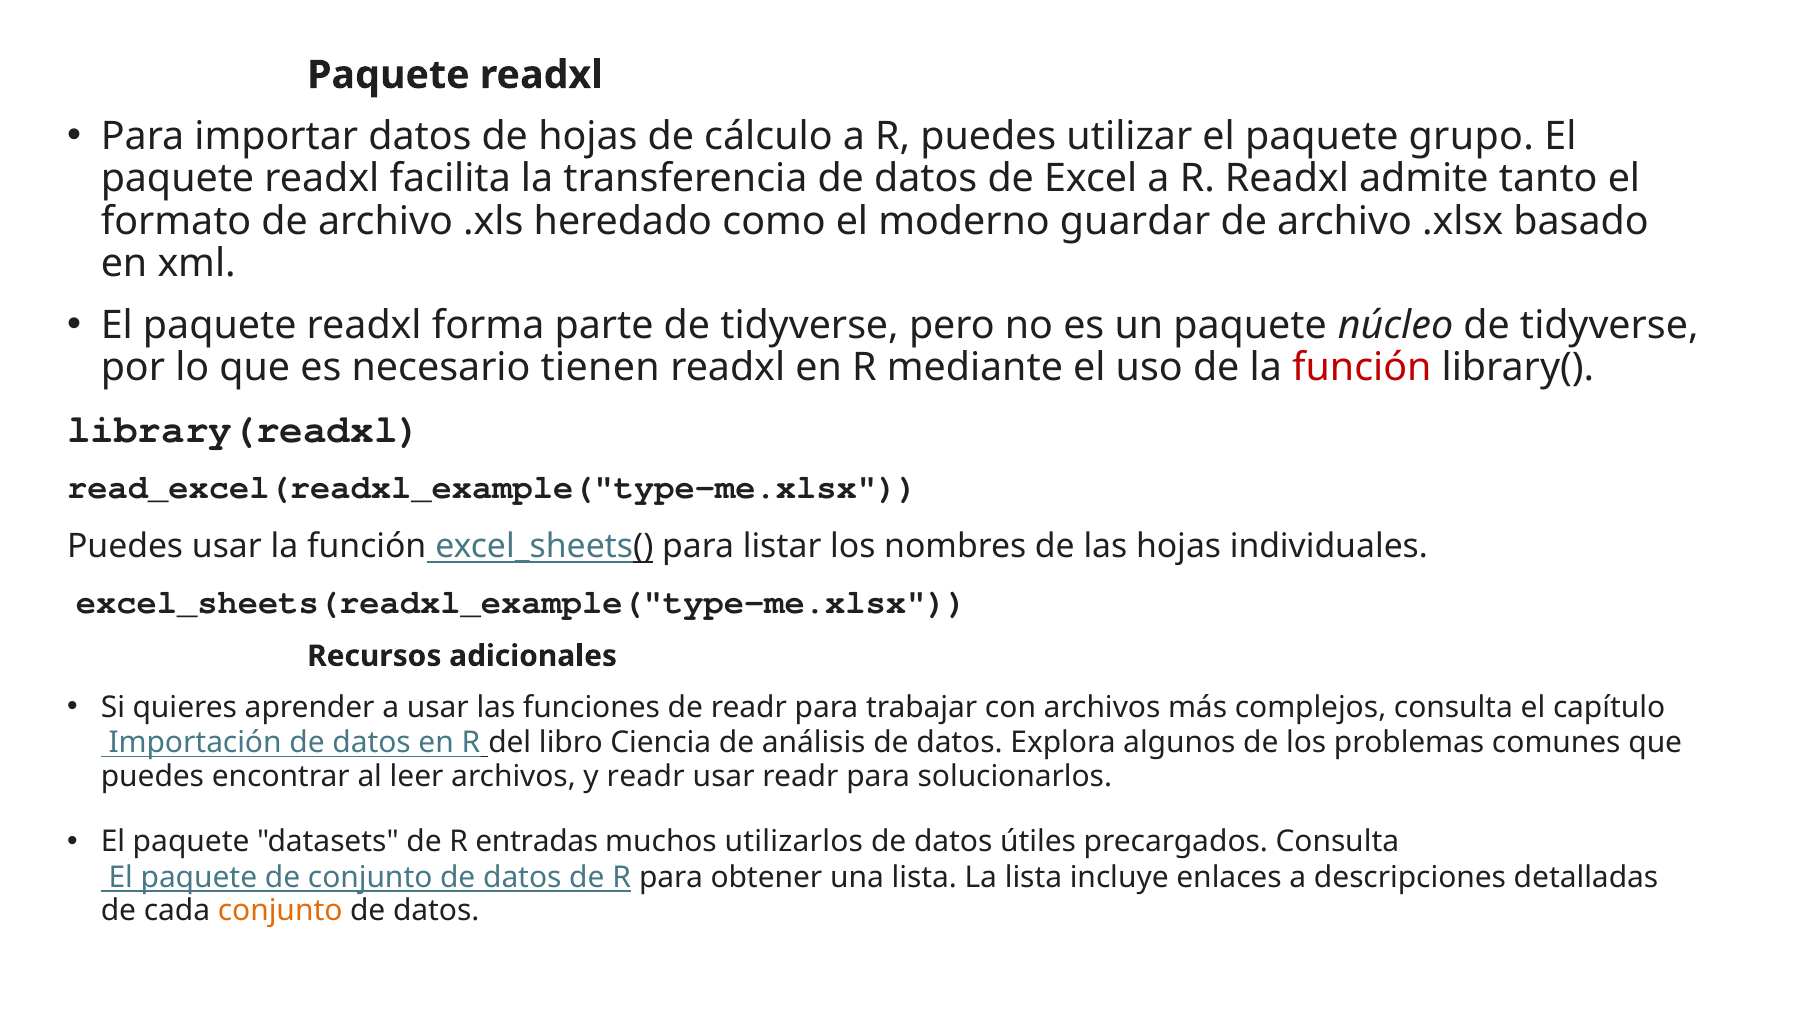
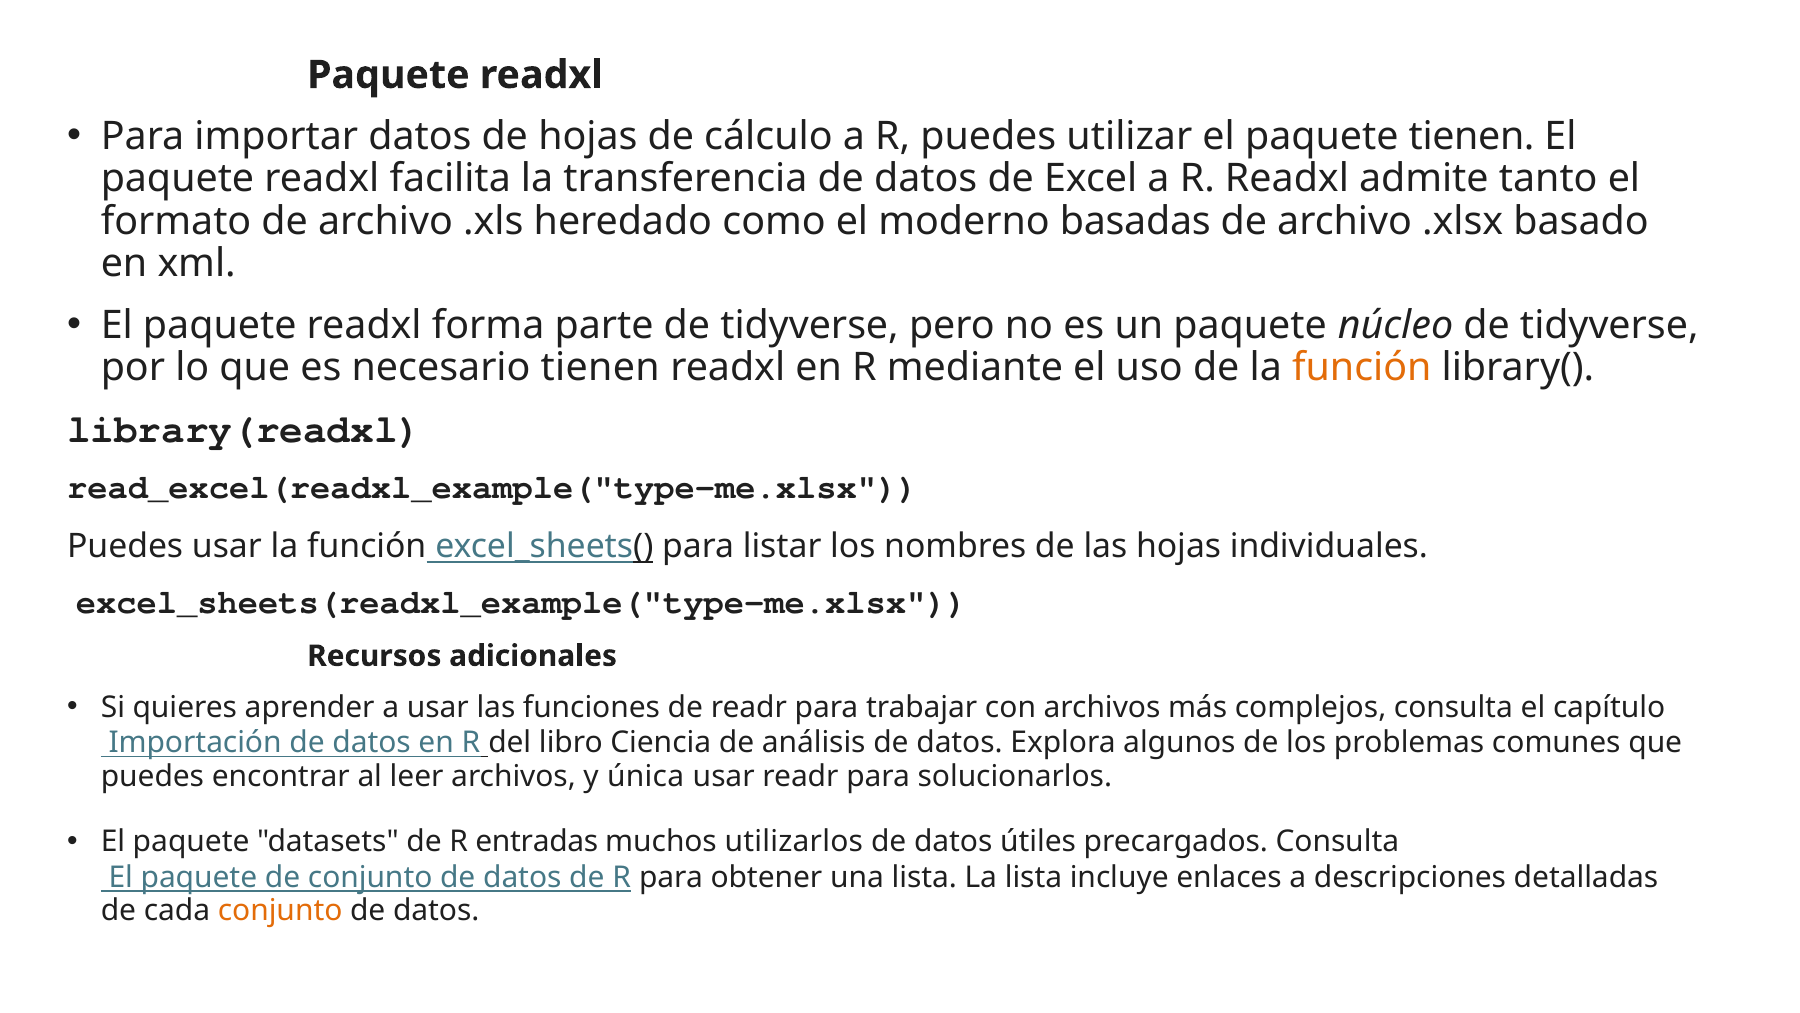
paquete grupo: grupo -> tienen (1472, 136)
guardar: guardar -> basadas (1135, 221)
función colour: red -> orange (1362, 368)
y readr: readr -> única (646, 776)
